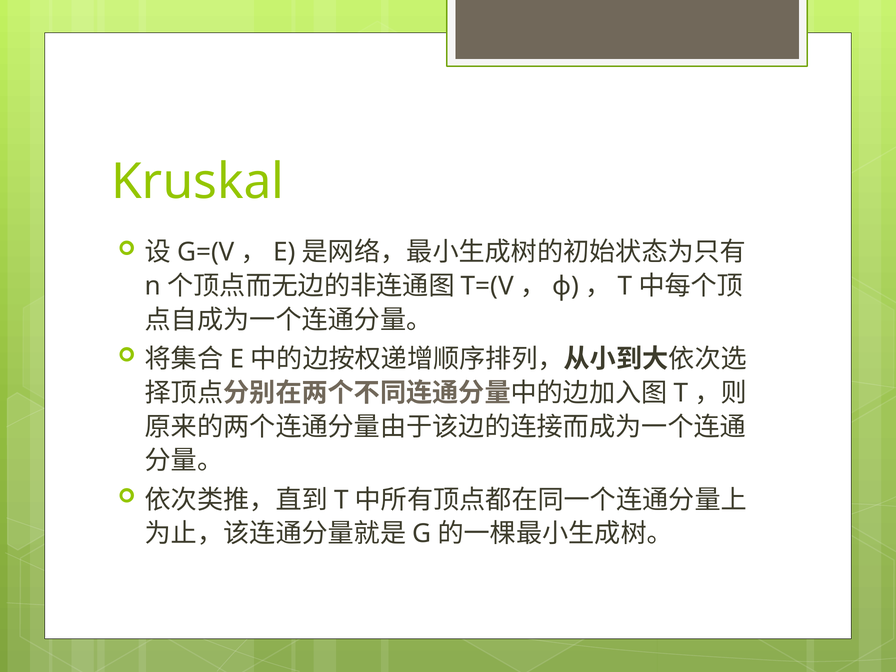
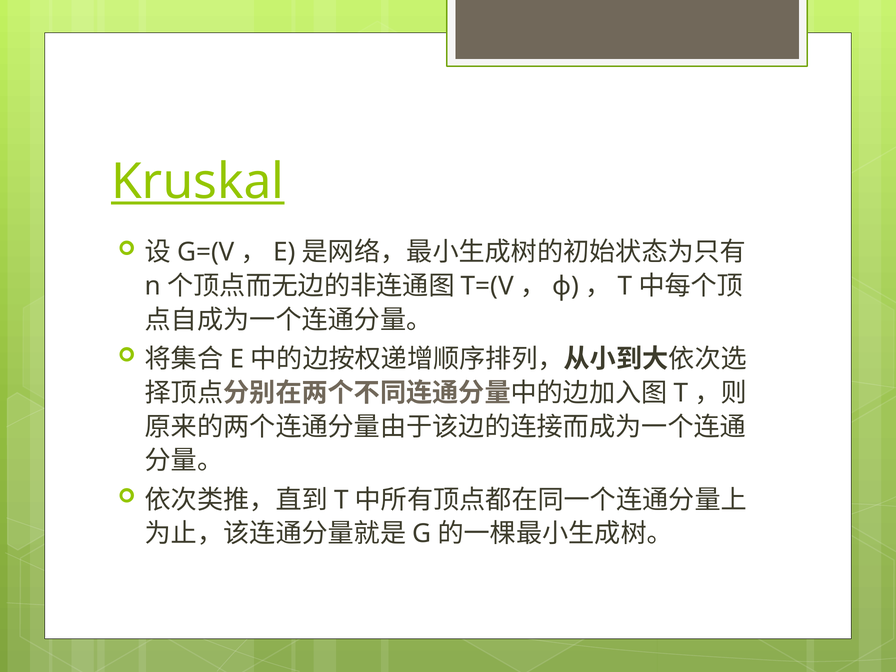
Kruskal underline: none -> present (198, 182)
